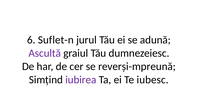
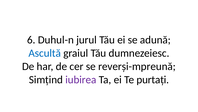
Suflet-n: Suflet-n -> Duhul-n (56, 40)
Ascultă colour: purple -> blue (45, 53)
iubesc: iubesc -> purtați (153, 79)
